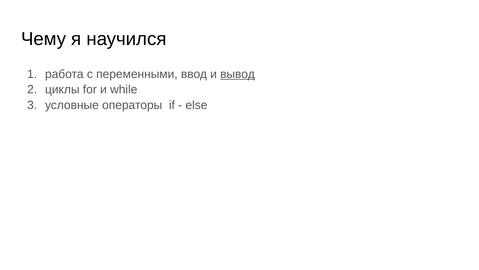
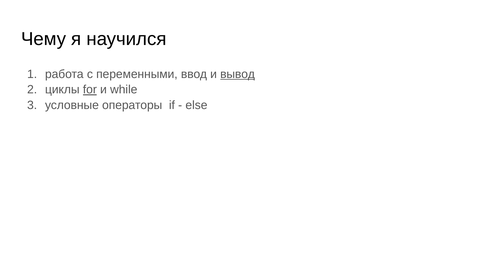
for underline: none -> present (90, 89)
